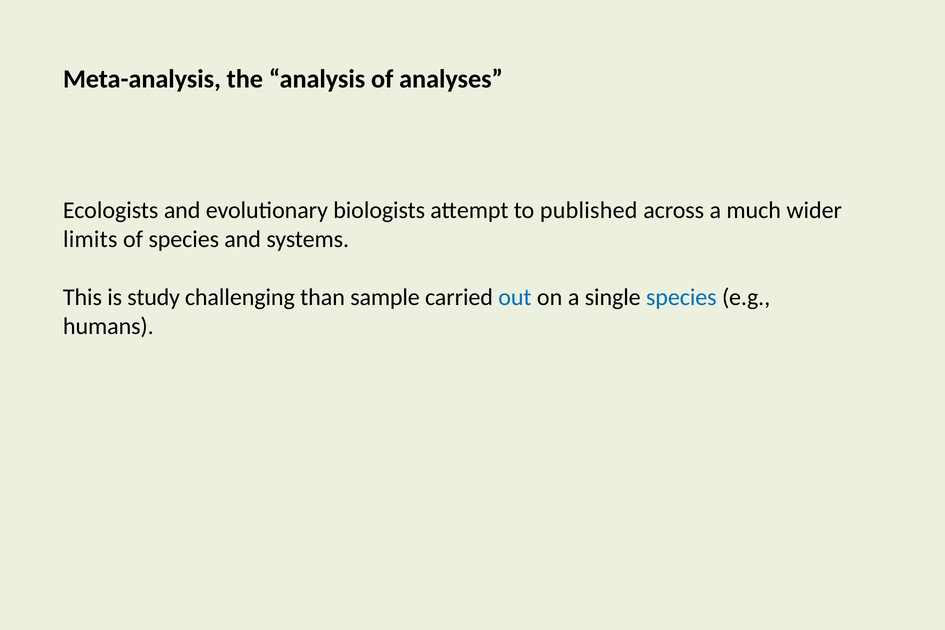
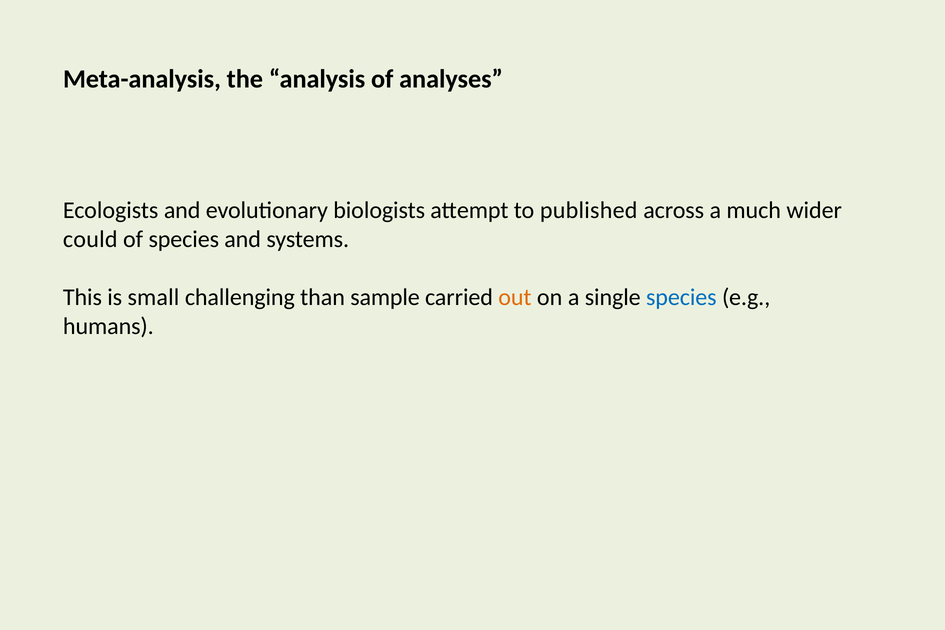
limits: limits -> could (90, 239)
study: study -> small (153, 298)
out colour: blue -> orange (515, 298)
